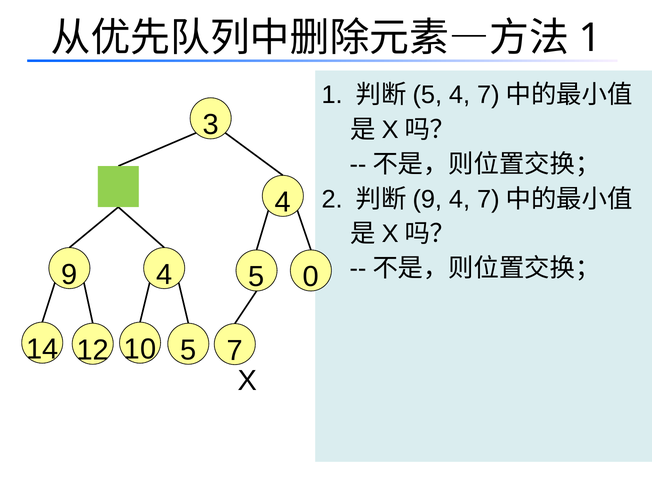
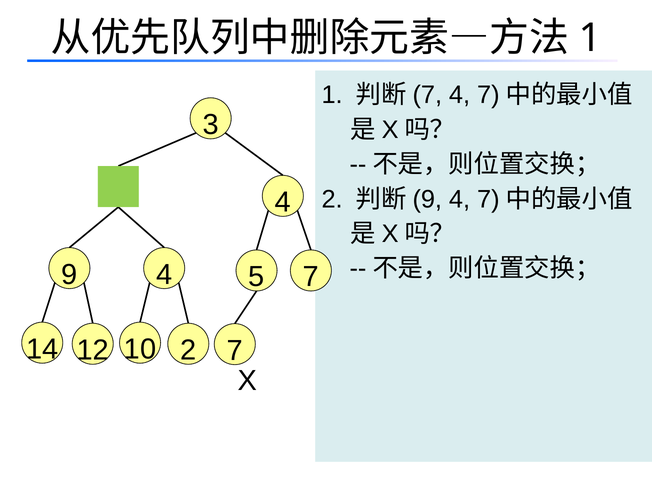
5: 5 -> 7 (427, 95)
9 0: 0 -> 7 (311, 277)
10 5: 5 -> 2 (188, 350)
